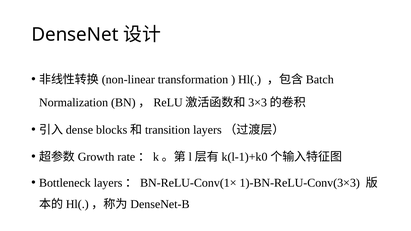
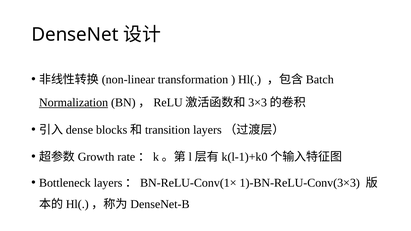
Normalization underline: none -> present (74, 103)
